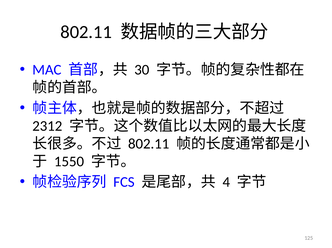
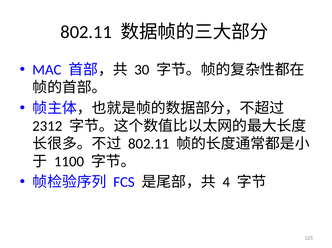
1550: 1550 -> 1100 (69, 162)
